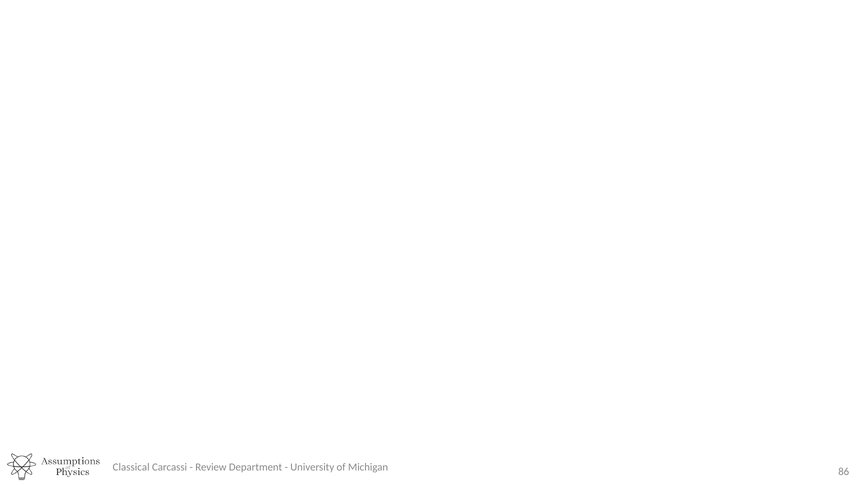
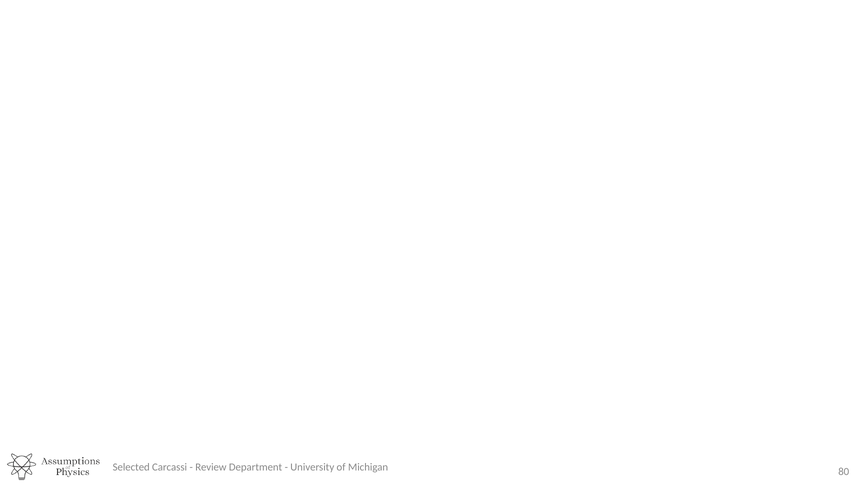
Classical: Classical -> Selected (131, 466)
86: 86 -> 80 (844, 471)
